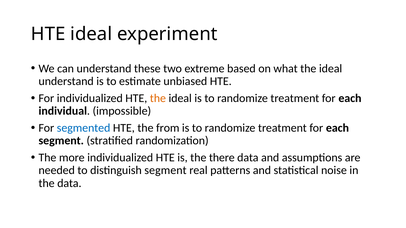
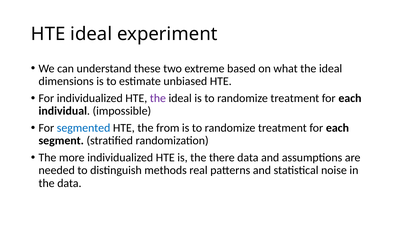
understand: understand -> dimensions (66, 81)
the colour: orange -> purple (158, 98)
distinguish segment: segment -> methods (166, 171)
